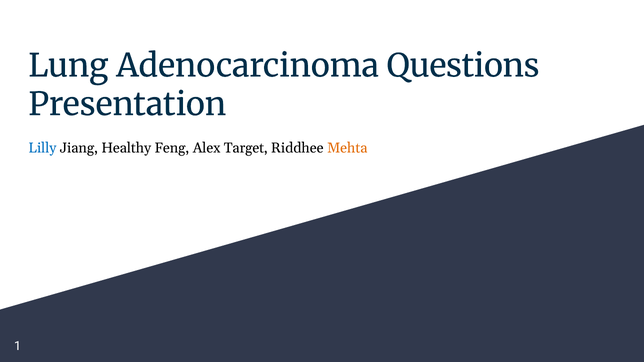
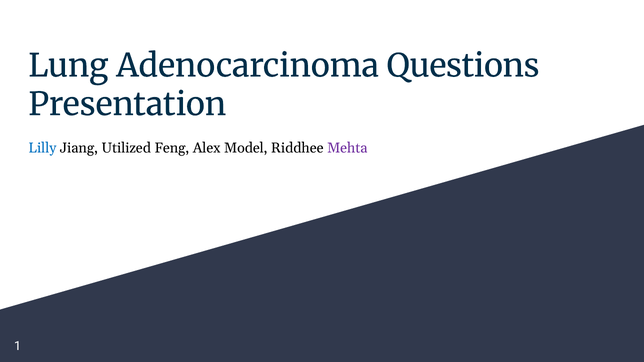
Healthy: Healthy -> Utilized (126, 148)
Target: Target -> Model (246, 148)
Mehta colour: orange -> purple (347, 148)
